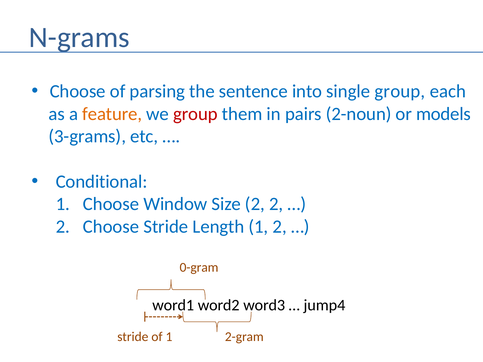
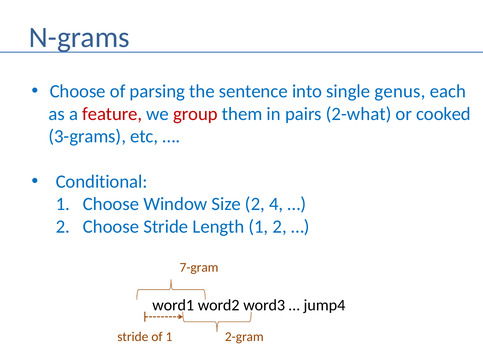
single group: group -> genus (400, 91)
feature colour: orange -> red (112, 114)
2-noun: 2-noun -> 2-what (359, 114)
models: models -> cooked (443, 114)
2 2: 2 -> 4 (276, 204)
0-gram: 0-gram -> 7-gram (199, 268)
